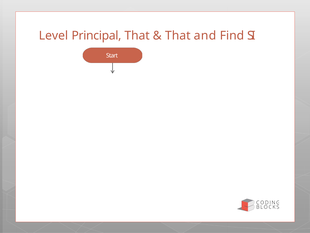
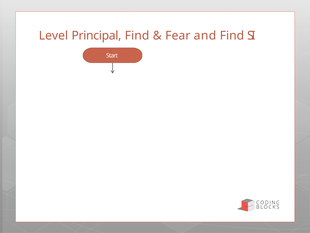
Principal That: That -> Find (137, 36)
That: That -> Fear (178, 36)
